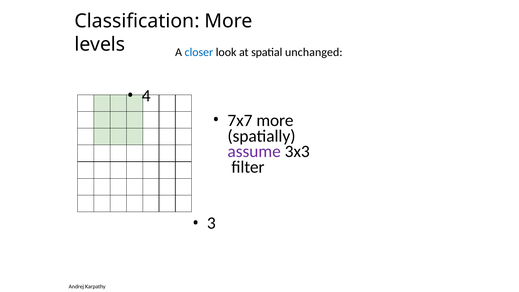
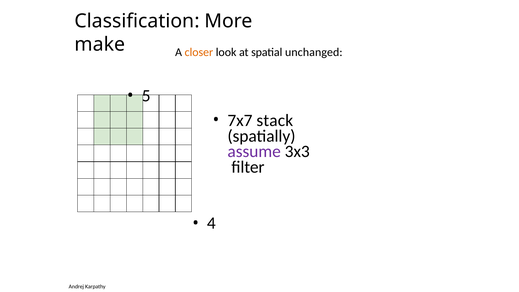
levels: levels -> make (100, 44)
closer colour: blue -> orange (199, 52)
4: 4 -> 5 (146, 96)
7x7 more: more -> stack (275, 120)
3: 3 -> 4 (211, 223)
